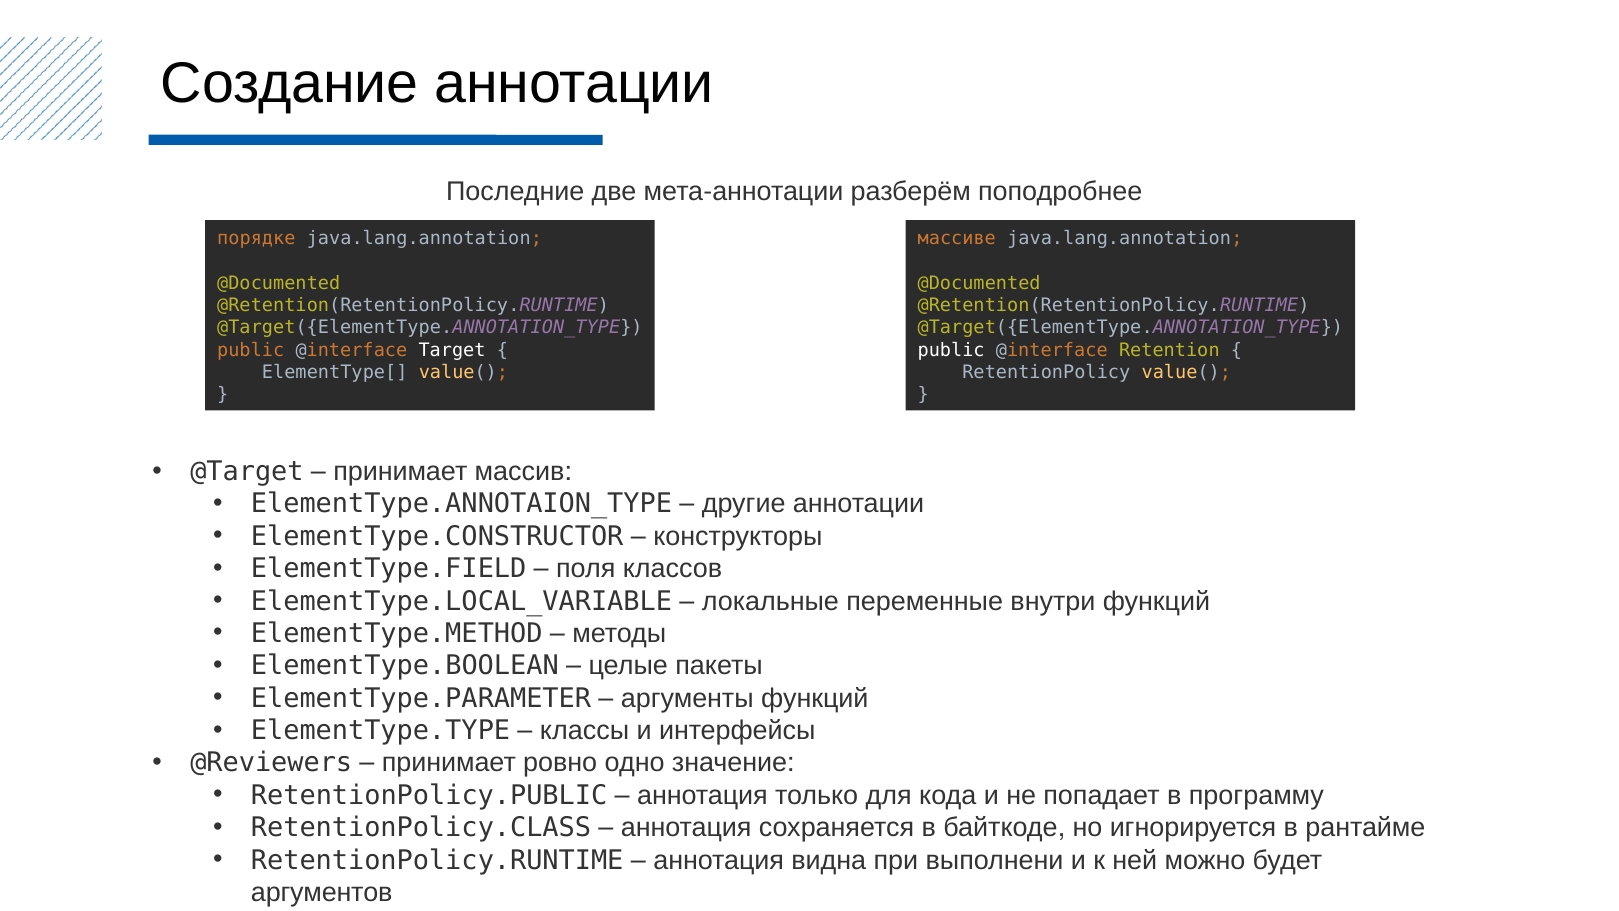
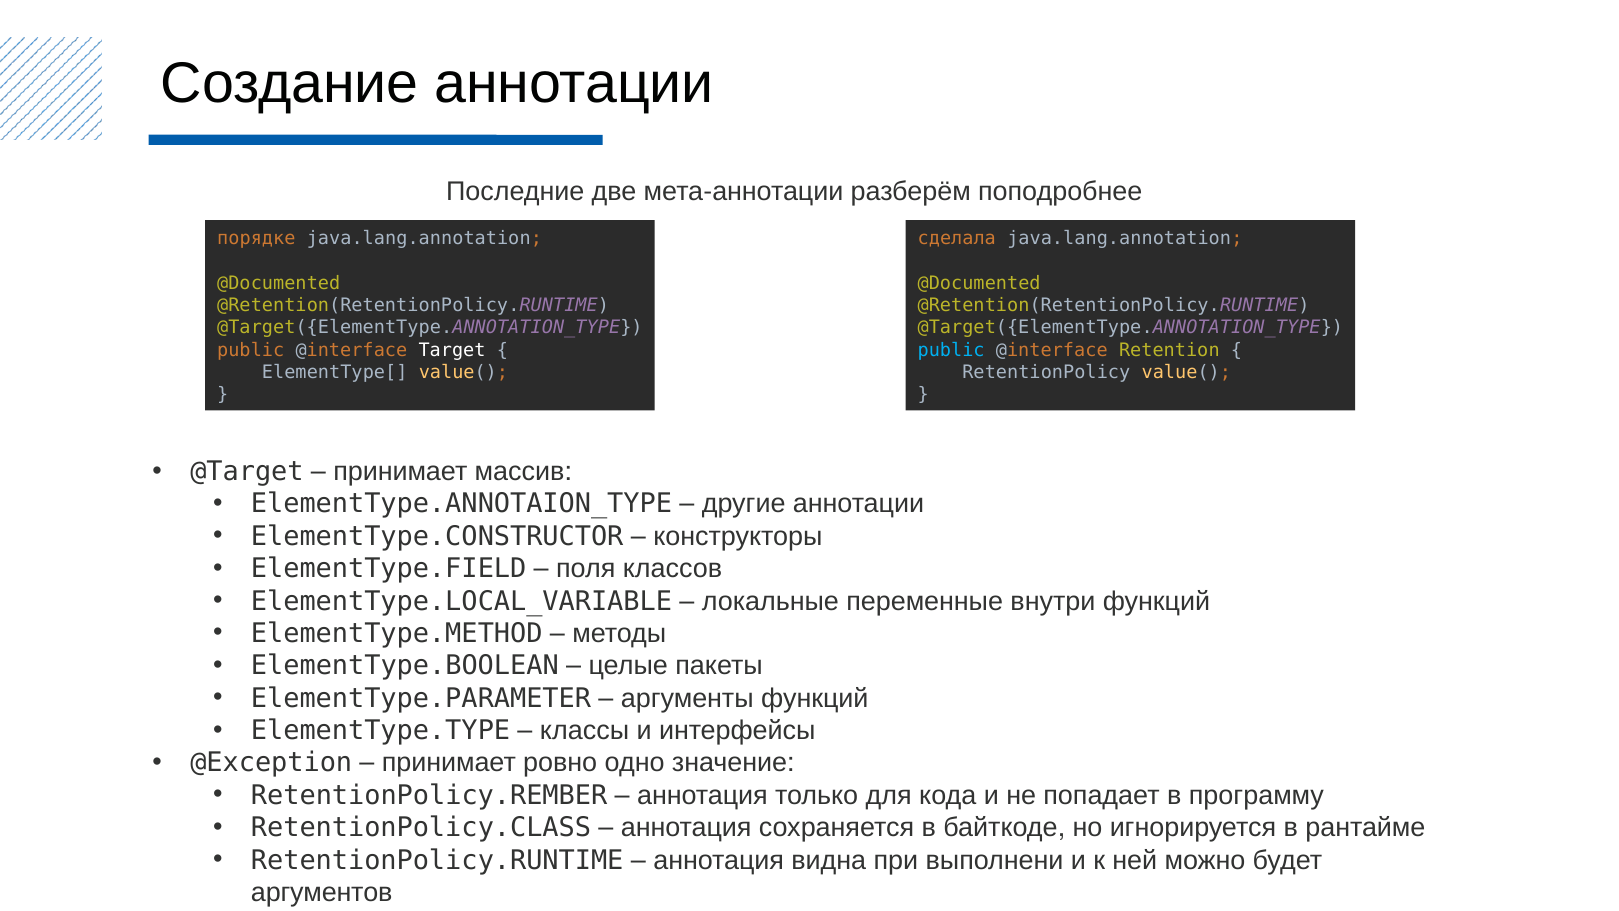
массиве: массиве -> сделала (957, 238)
public colour: white -> light blue (951, 350)
@Reviewers: @Reviewers -> @Exception (271, 763)
RetentionPolicy.PUBLIC: RetentionPolicy.PUBLIC -> RetentionPolicy.REMBER (429, 795)
